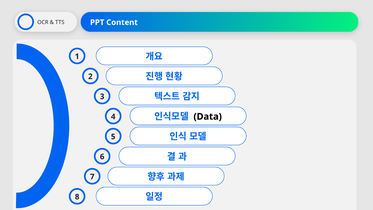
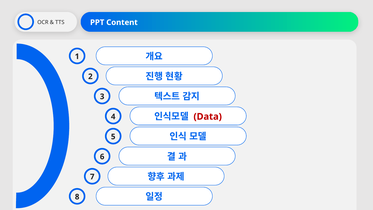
Data colour: black -> red (208, 117)
